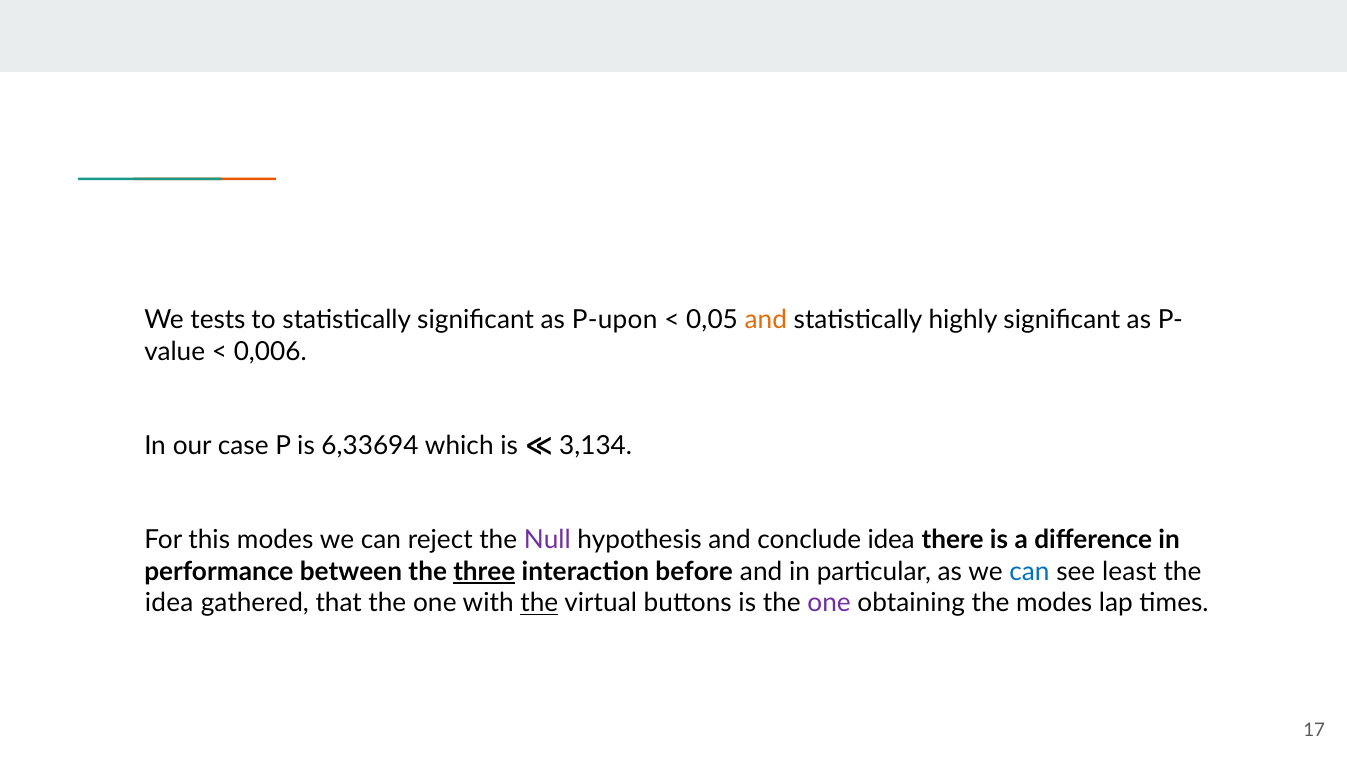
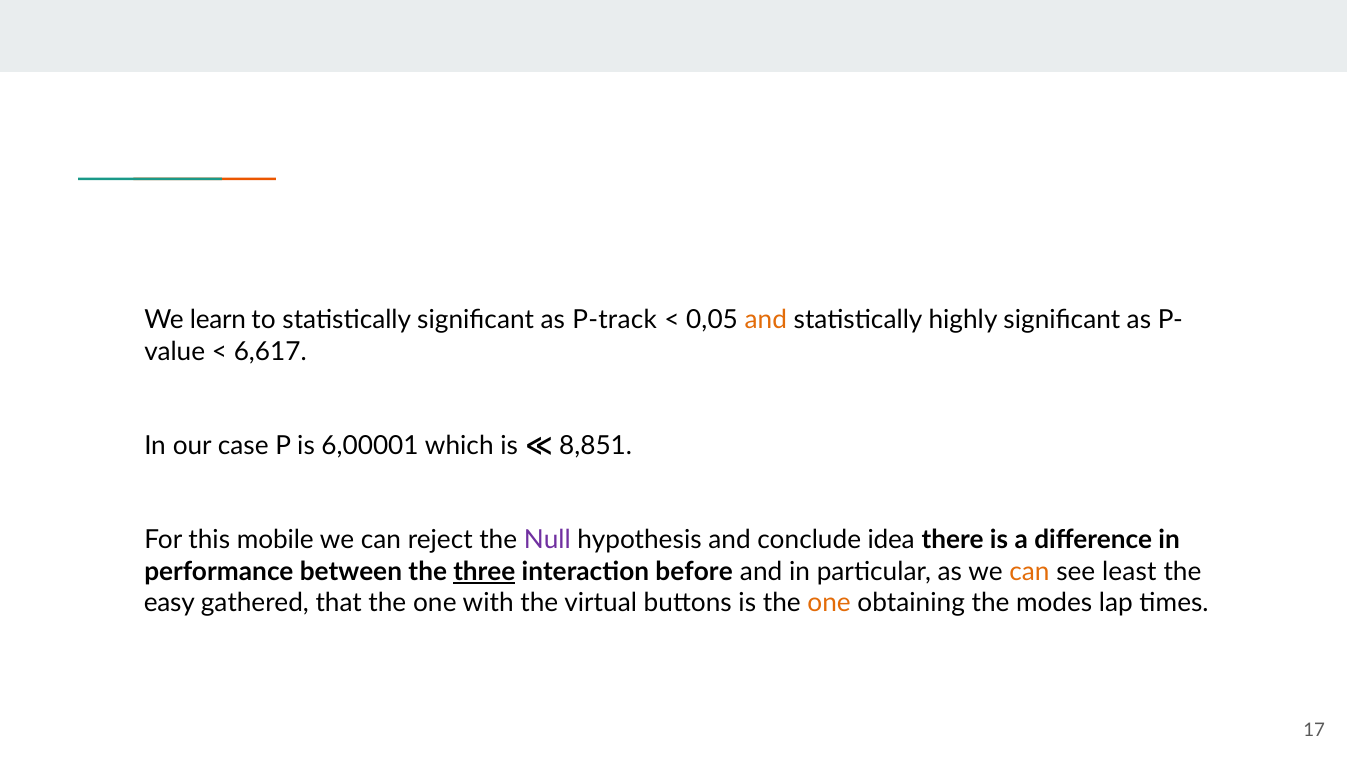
tests: tests -> learn (218, 320)
P-upon: P-upon -> P-track (615, 320)
0,006: 0,006 -> 6,617 (270, 351)
6,33694: 6,33694 -> 6,00001 (370, 446)
3,134: 3,134 -> 8,851 (596, 446)
this modes: modes -> mobile (275, 540)
can colour: blue -> orange (1029, 571)
idea: idea -> easy (169, 603)
the underline: present -> none (539, 603)
one colour: purple -> orange (829, 603)
